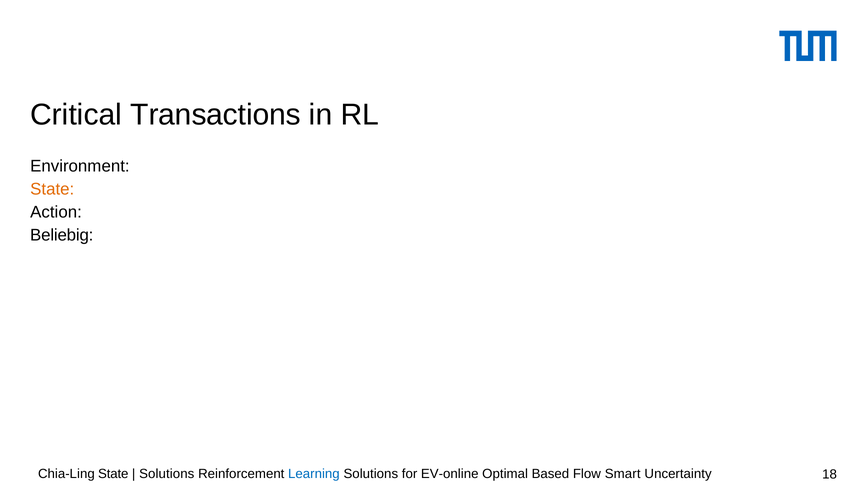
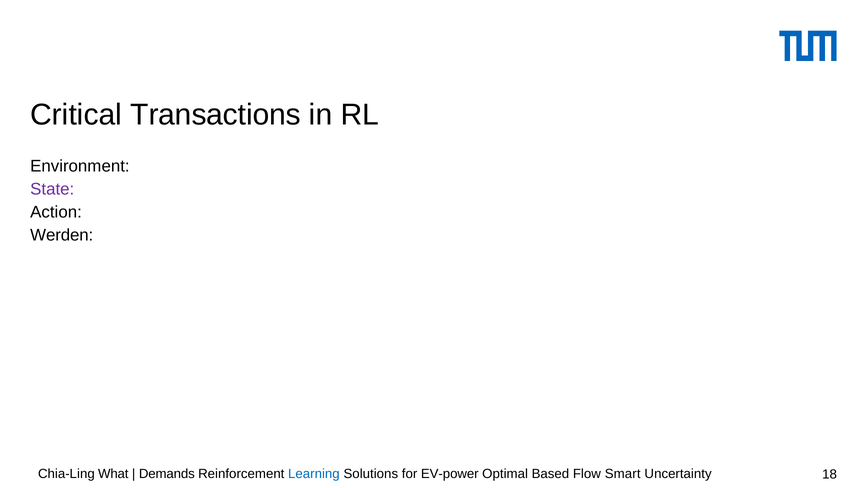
State colour: orange -> purple (52, 189)
Beliebig: Beliebig -> Werden (62, 235)
Chia-Ling State: State -> What (113, 473)
Solutions: Solutions -> Demands (167, 473)
EV-online: EV-online -> EV-power (450, 473)
